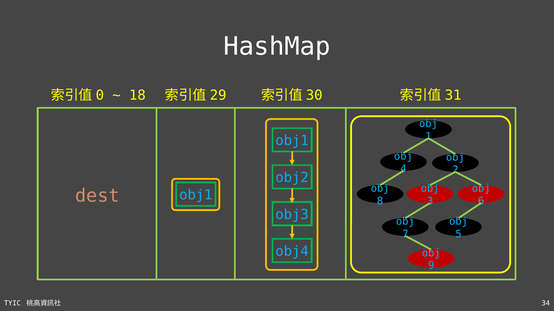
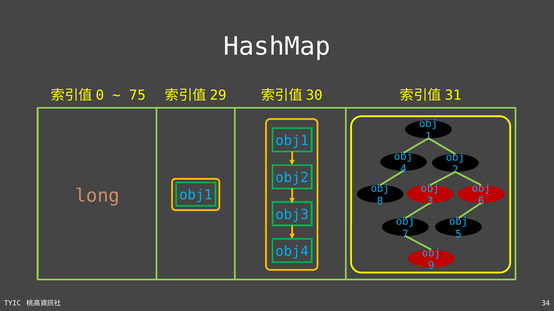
18: 18 -> 75 (137, 95)
dest: dest -> long (97, 196)
